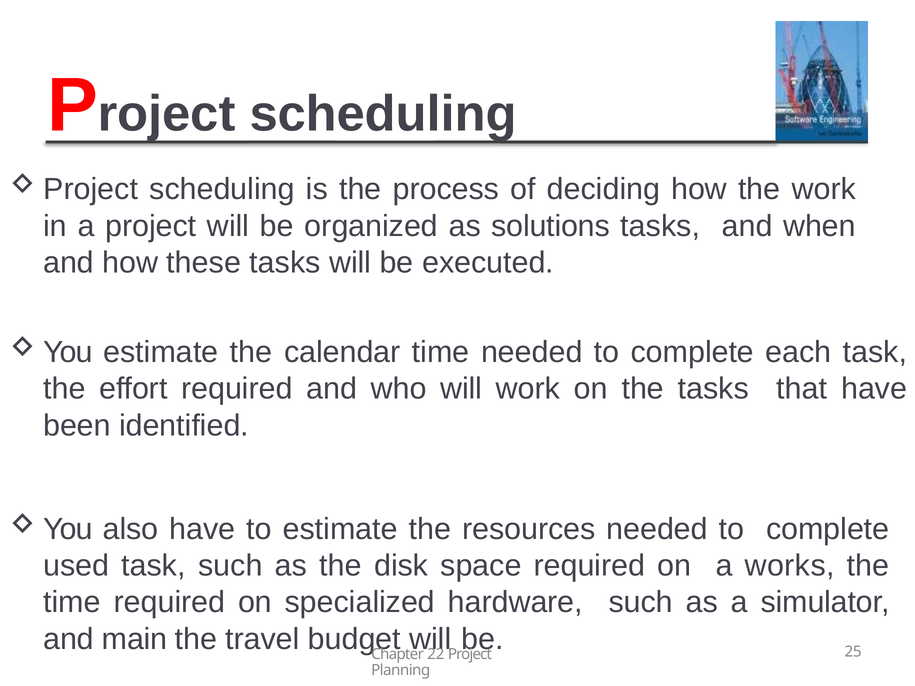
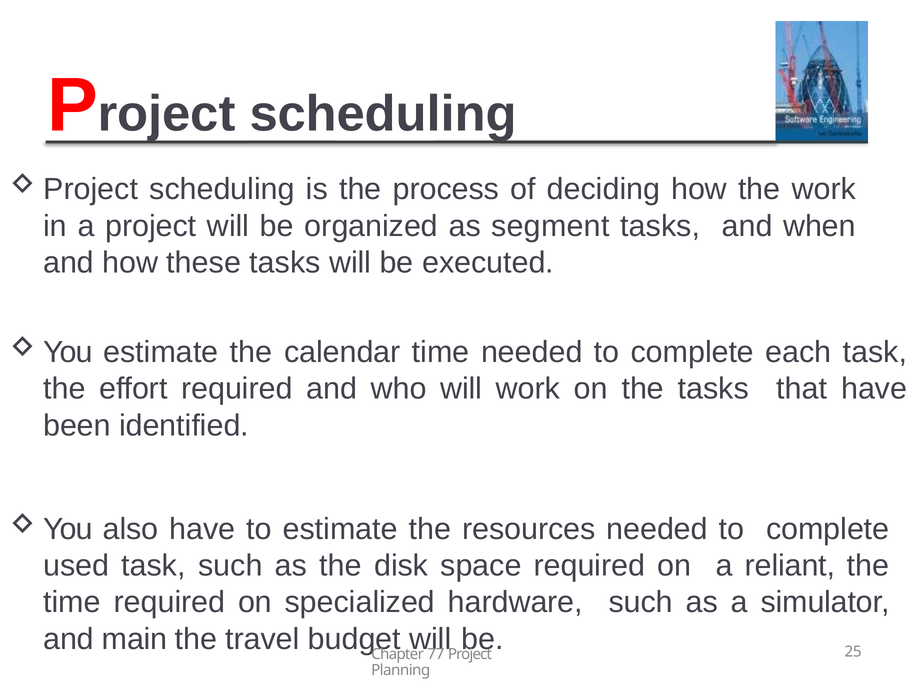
solutions: solutions -> segment (550, 226)
works: works -> reliant (790, 566)
22: 22 -> 77 (436, 655)
